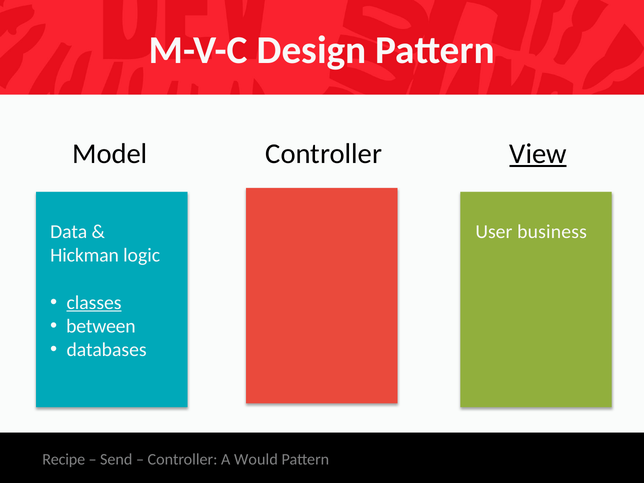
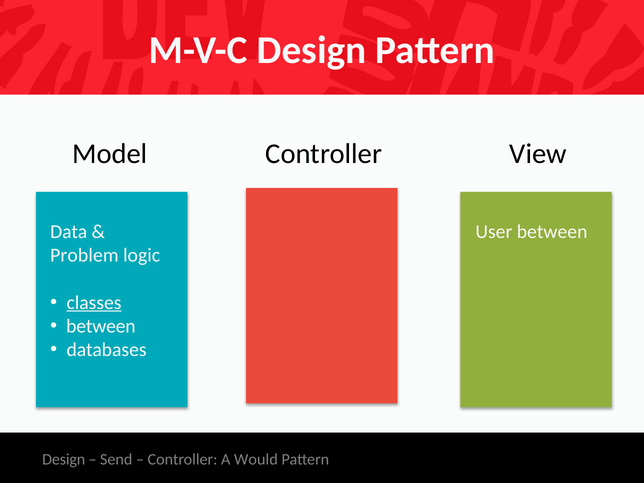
View underline: present -> none (538, 154)
User business: business -> between (552, 232)
Hickman: Hickman -> Problem (84, 255)
Recipe: Recipe -> Design (64, 459)
